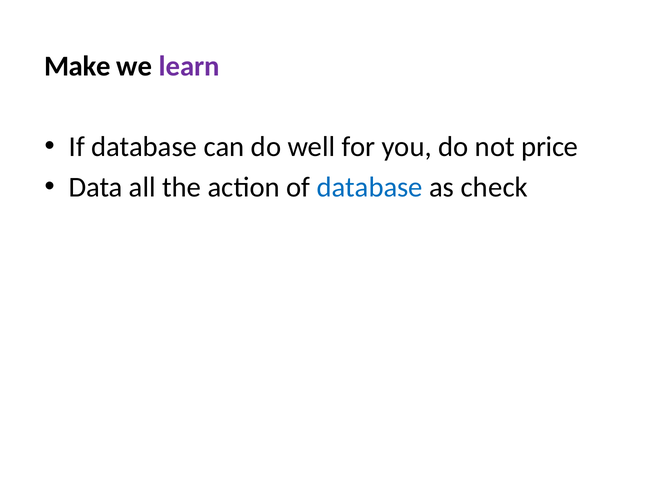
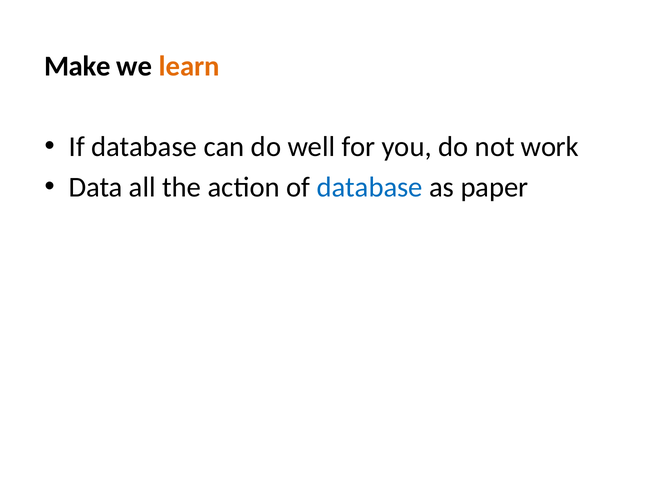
learn colour: purple -> orange (189, 66)
price: price -> work (550, 147)
check: check -> paper (494, 187)
